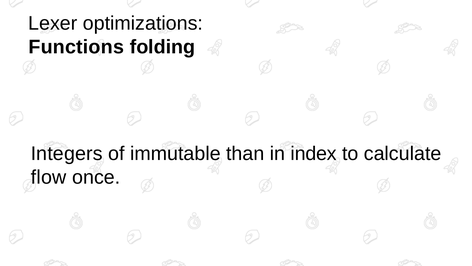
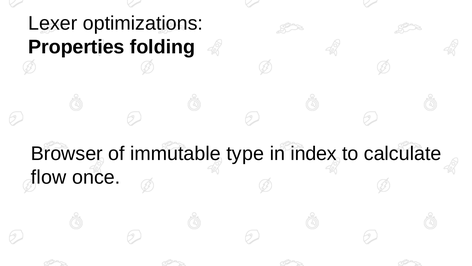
Functions: Functions -> Properties (76, 47)
Integers: Integers -> Browser (67, 153)
than: than -> type (245, 153)
